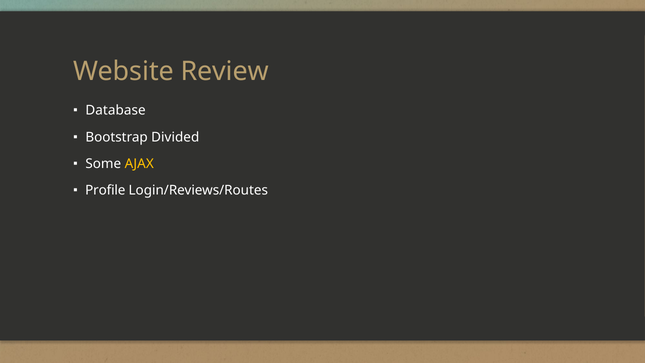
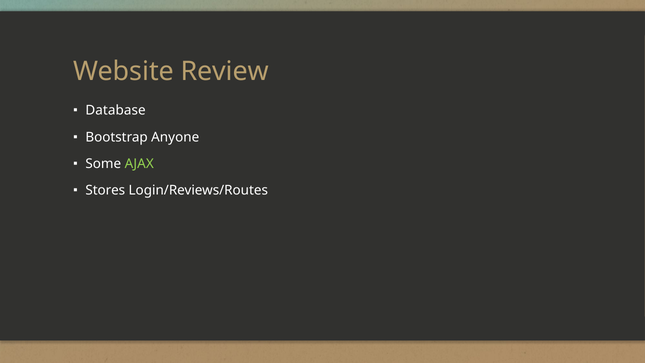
Divided: Divided -> Anyone (175, 137)
AJAX colour: yellow -> light green (139, 164)
Profile: Profile -> Stores (105, 190)
